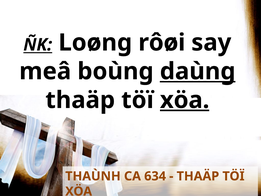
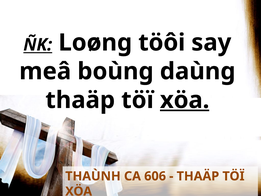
rôøi: rôøi -> töôi (162, 43)
daùng underline: present -> none (198, 71)
634: 634 -> 606 (155, 176)
